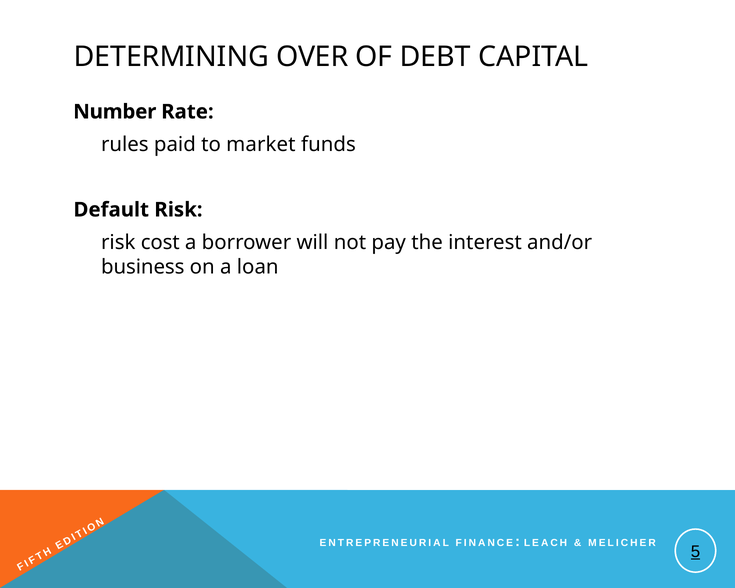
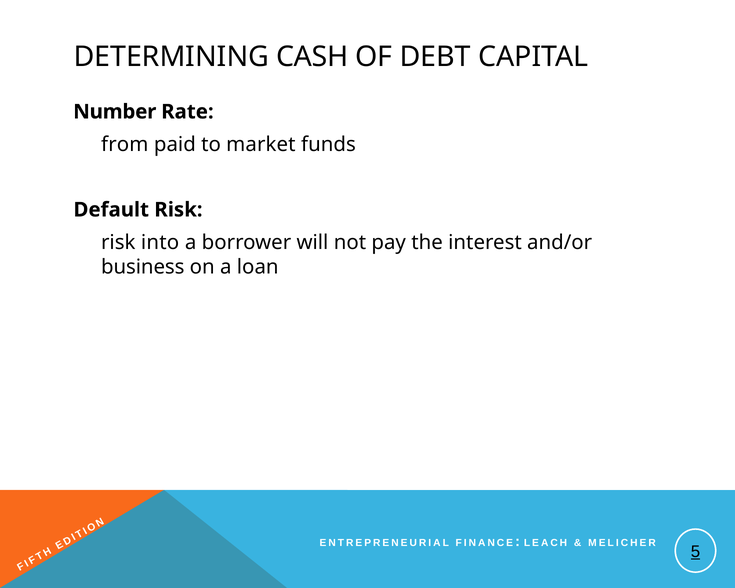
OVER: OVER -> CASH (312, 57)
rules: rules -> from (125, 144)
cost: cost -> into (160, 242)
